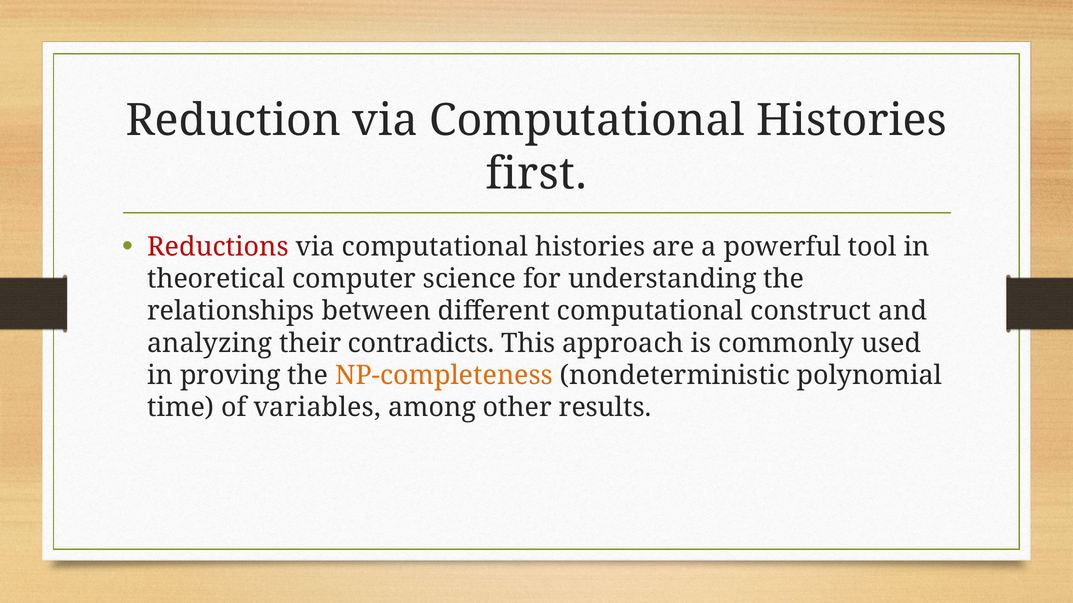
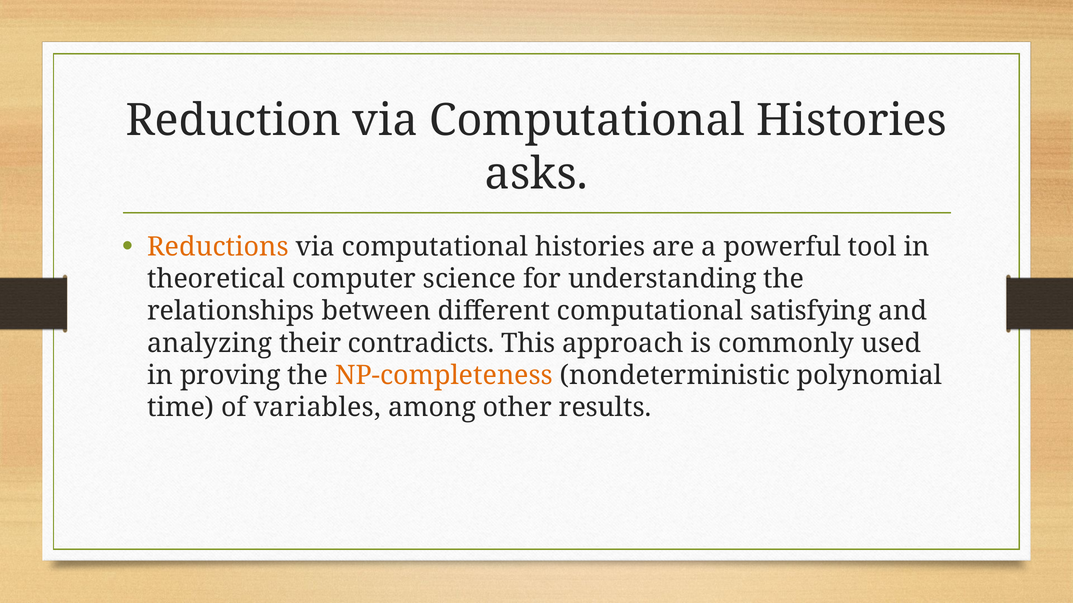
first: first -> asks (536, 174)
Reductions colour: red -> orange (218, 247)
construct: construct -> satisfying (811, 311)
